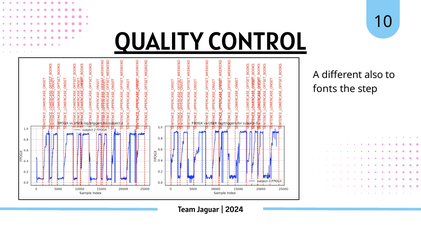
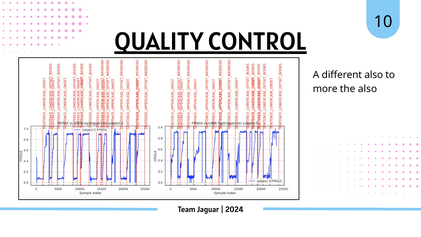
fonts: fonts -> more (325, 89)
the step: step -> also (367, 89)
